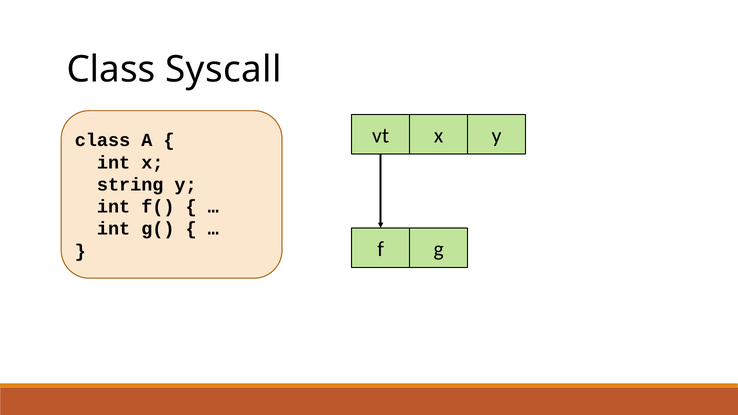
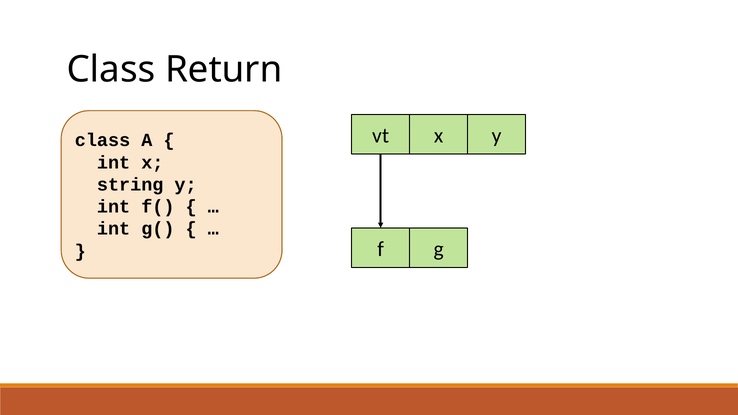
Syscall: Syscall -> Return (224, 70)
